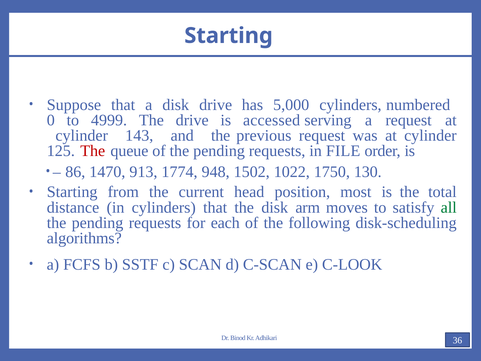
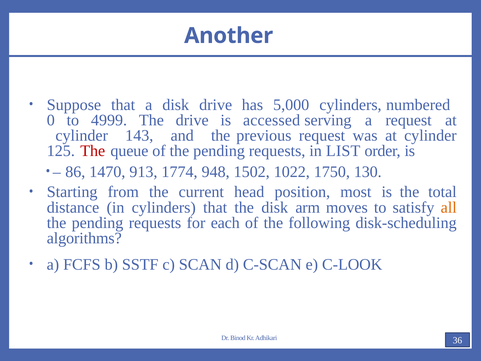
Starting: Starting -> Another (229, 36)
FILE: FILE -> LIST (343, 151)
all colour: green -> orange (449, 207)
